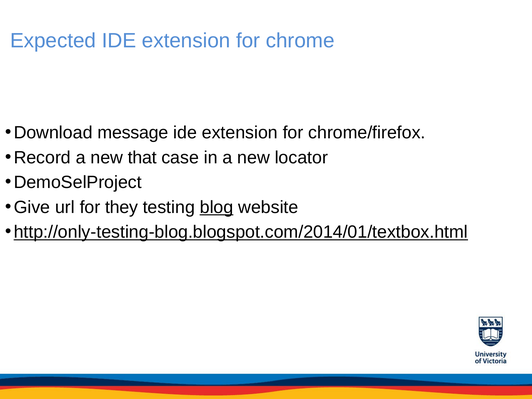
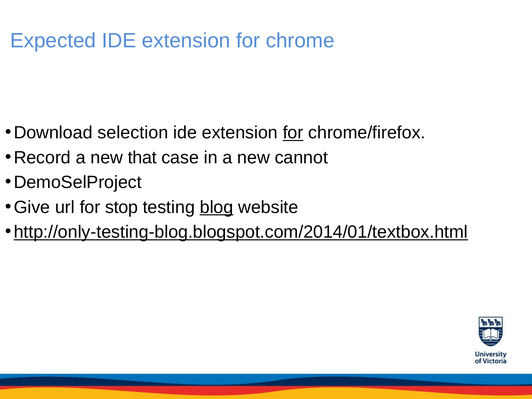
message: message -> selection (133, 133)
for underline: none -> present (293, 133)
locator: locator -> cannot (301, 158)
they: they -> stop (122, 207)
